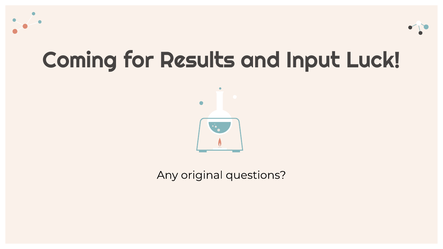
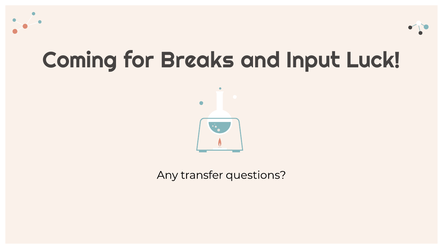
Results: Results -> Breaks (197, 60)
original: original -> transfer (202, 175)
